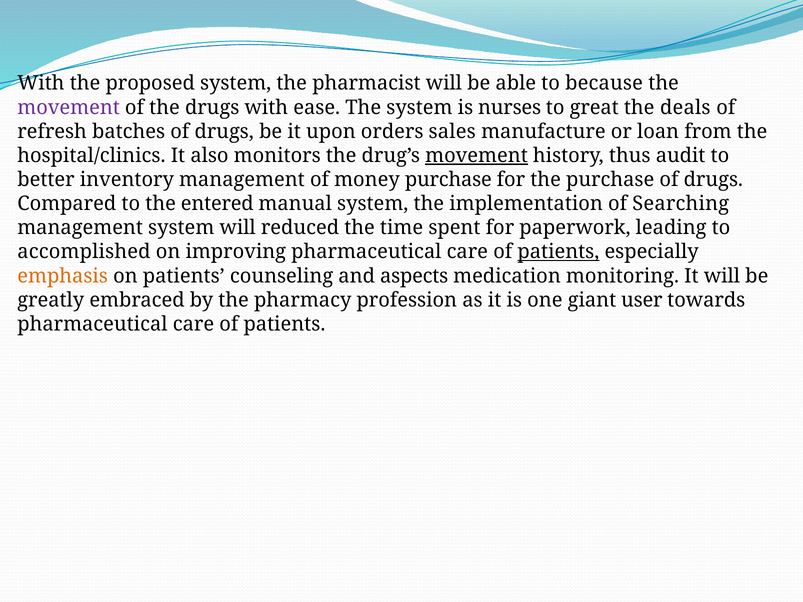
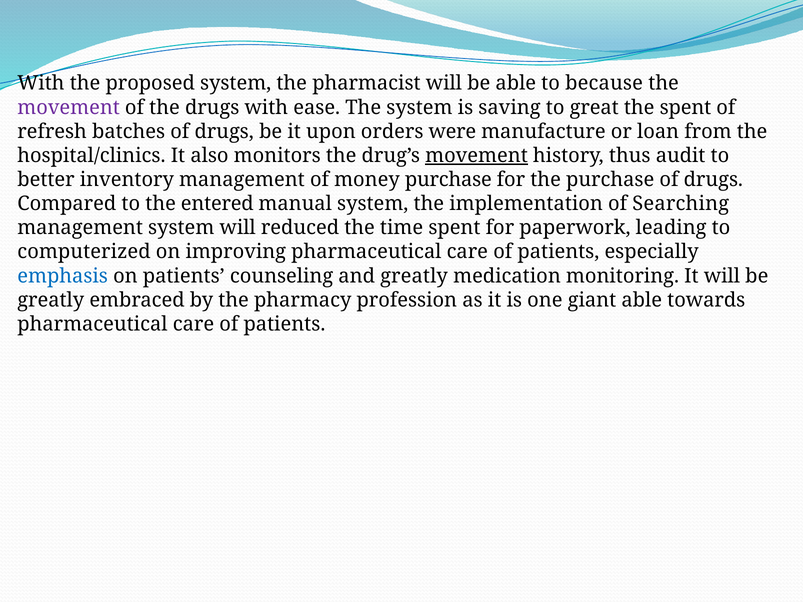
nurses: nurses -> saving (509, 107)
the deals: deals -> spent (685, 107)
sales: sales -> were (452, 132)
accomplished: accomplished -> computerized (84, 252)
patients underline: present -> none (558, 252)
emphasis colour: orange -> blue (63, 276)
and aspects: aspects -> greatly (414, 276)
giant user: user -> able (642, 300)
